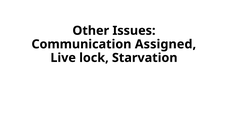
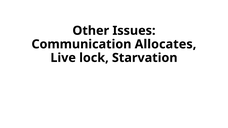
Assigned: Assigned -> Allocates (166, 44)
